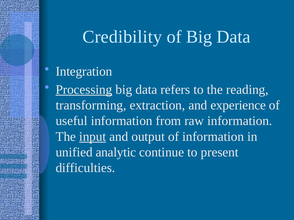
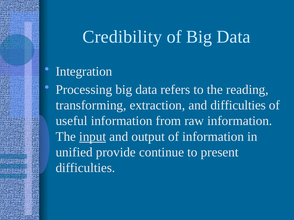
Processing underline: present -> none (84, 90)
and experience: experience -> difficulties (238, 105)
analytic: analytic -> provide (116, 153)
